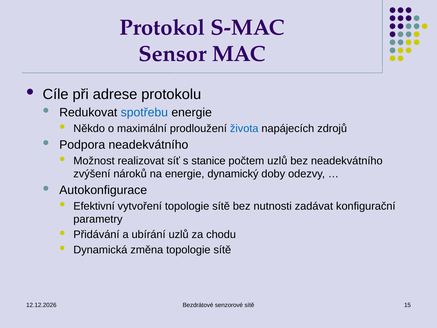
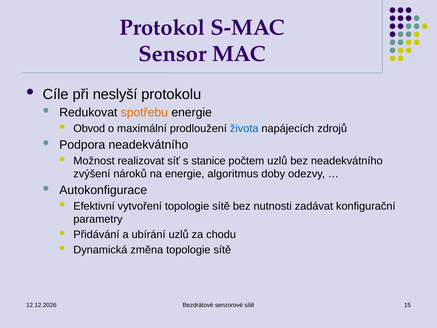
adrese: adrese -> neslyší (115, 94)
spotřebu colour: blue -> orange (144, 112)
Někdo: Někdo -> Obvod (89, 128)
dynamický: dynamický -> algoritmus (233, 174)
